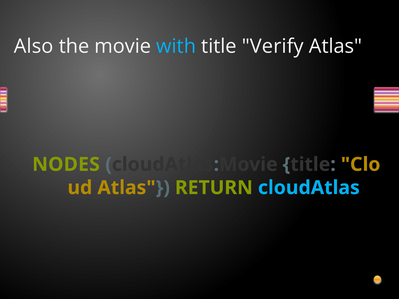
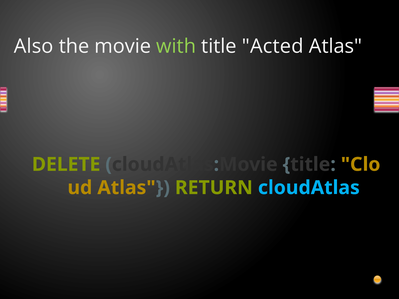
with colour: light blue -> light green (176, 46)
Verify: Verify -> Acted (273, 46)
NODES: NODES -> DELETE (66, 165)
